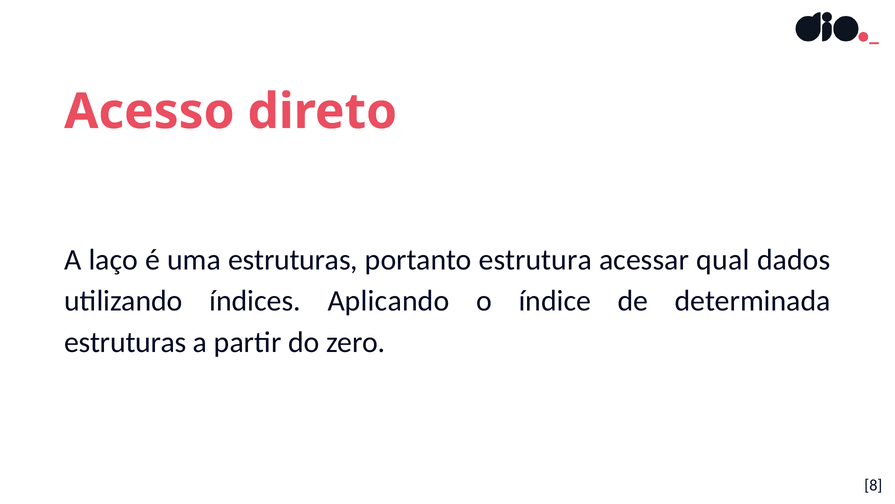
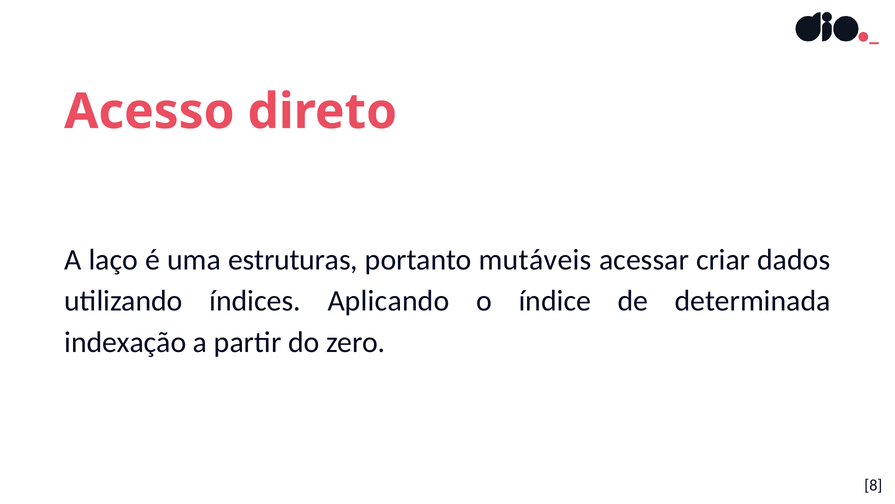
estrutura: estrutura -> mutáveis (535, 259)
qual: qual -> criar (723, 259)
estruturas: estruturas -> indexação (125, 342)
